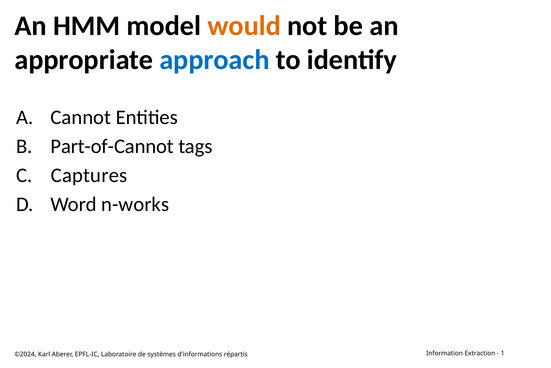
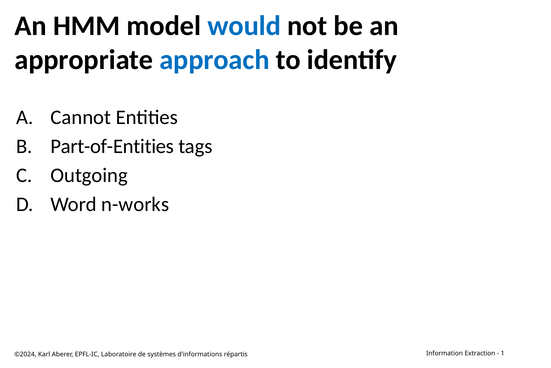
would colour: orange -> blue (244, 26)
Part-of-Cannot: Part-of-Cannot -> Part-of-Entities (112, 146)
Captures: Captures -> Outgoing (89, 175)
